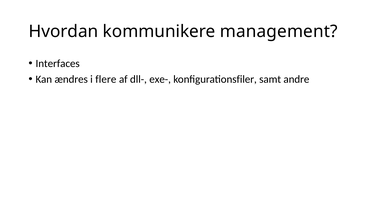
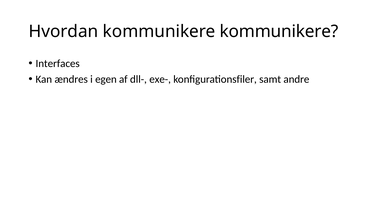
kommunikere management: management -> kommunikere (279, 32)
flere: flere -> egen (106, 79)
